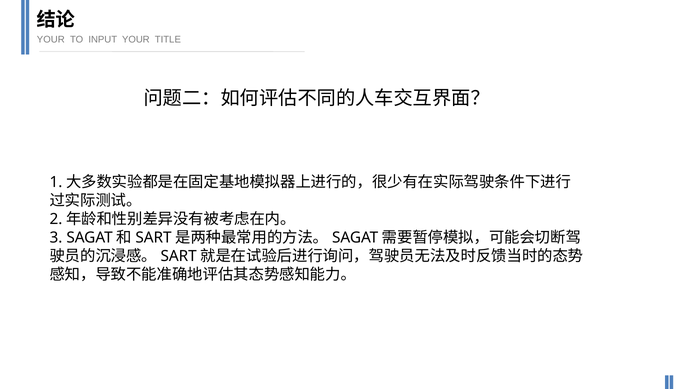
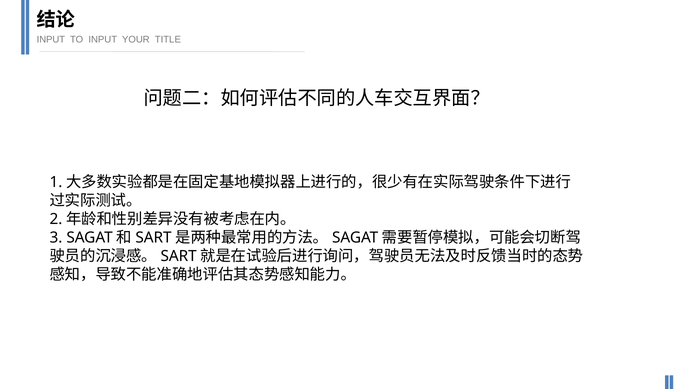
YOUR: YOUR -> INPUT (51, 40)
